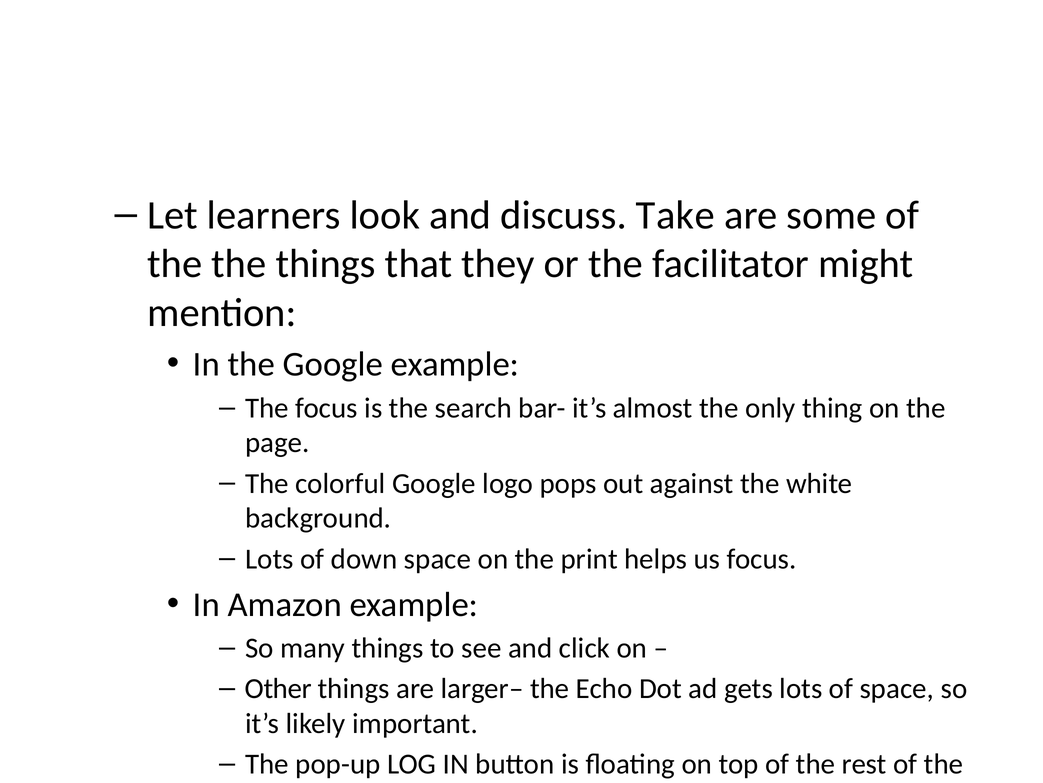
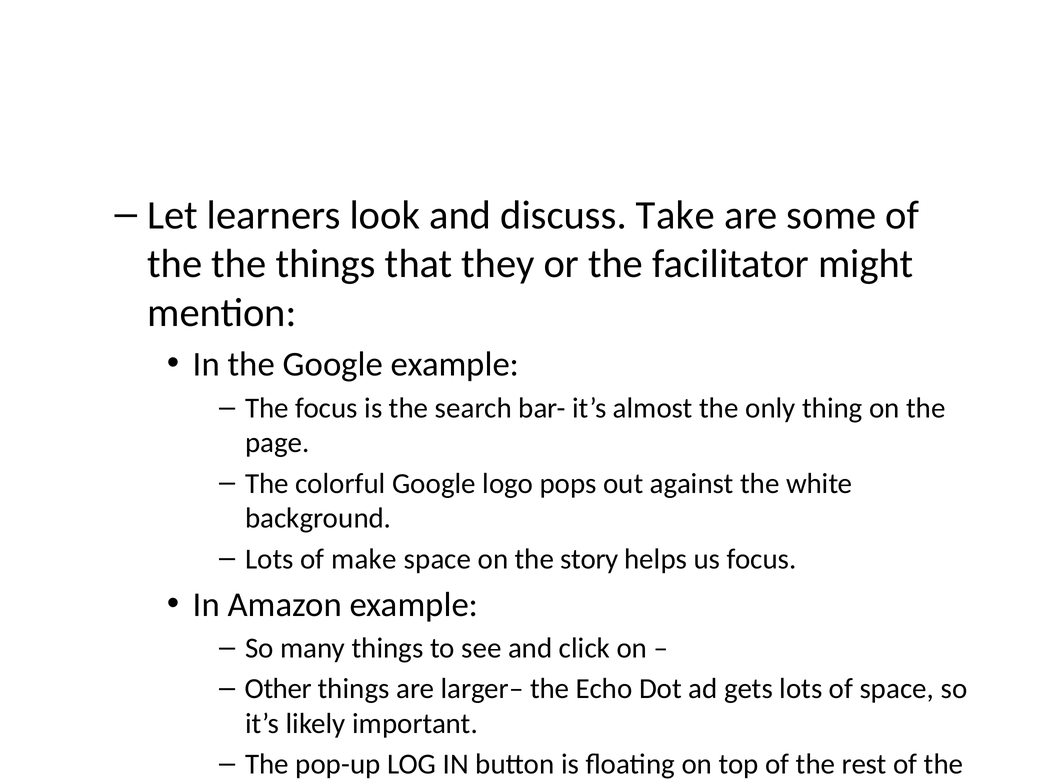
down: down -> make (364, 558)
print: print -> story (589, 558)
